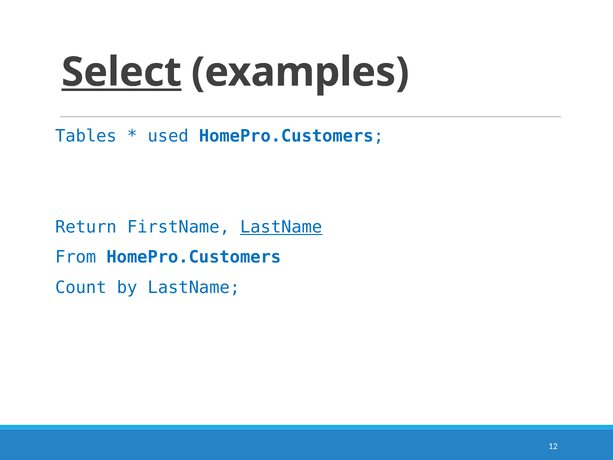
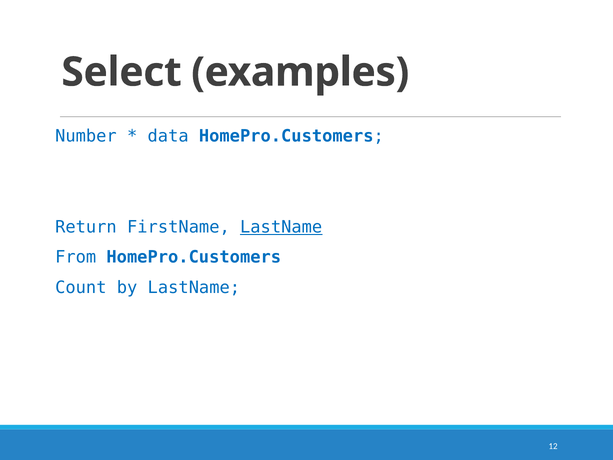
Select underline: present -> none (122, 72)
Tables: Tables -> Number (86, 136)
used: used -> data (168, 136)
